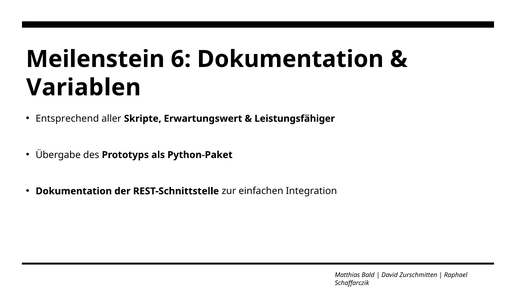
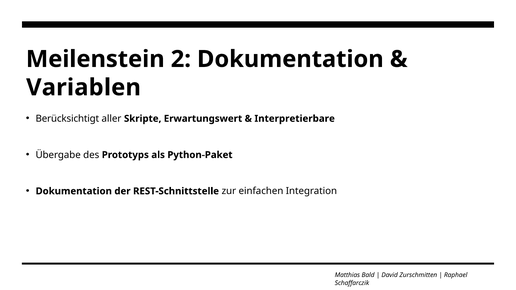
6: 6 -> 2 (181, 59)
Entsprechend: Entsprechend -> Berücksichtigt (67, 119)
Leistungsfähiger: Leistungsfähiger -> Interpretierbare (295, 119)
